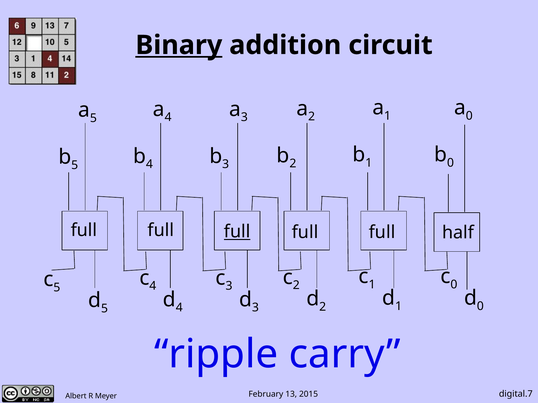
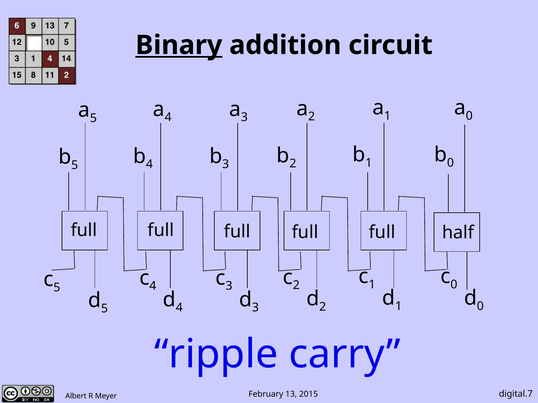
full underline: present -> none (237, 232)
